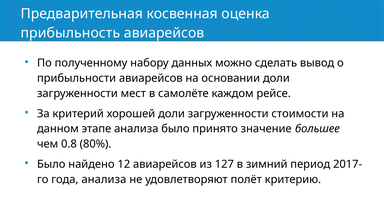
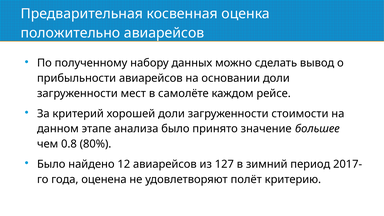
прибыльность: прибыльность -> положительно (70, 33)
года анализа: анализа -> оценена (104, 179)
